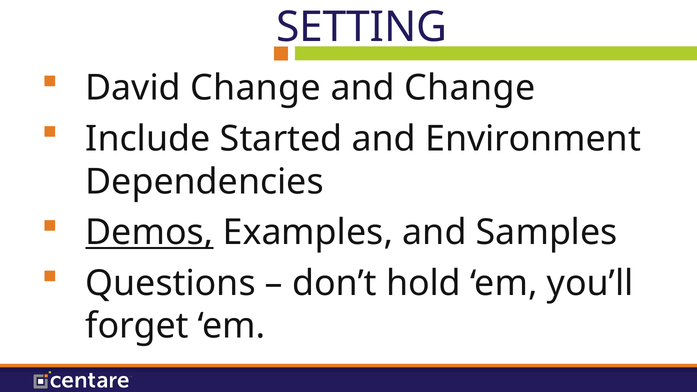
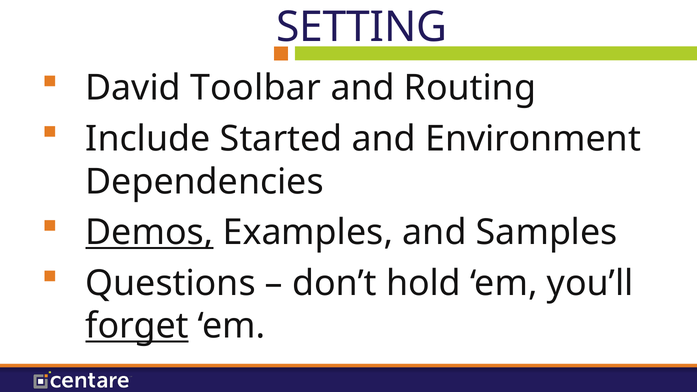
David Change: Change -> Toolbar (256, 88)
and Change: Change -> Routing (470, 88)
forget underline: none -> present (137, 326)
